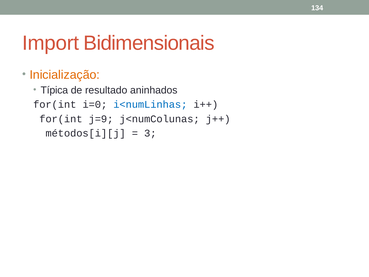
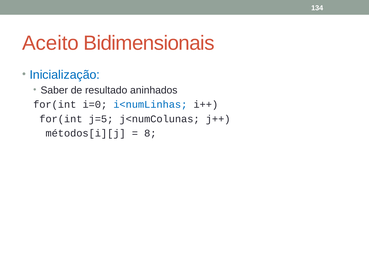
Import: Import -> Aceito (50, 43)
Inicialização colour: orange -> blue (65, 75)
Típica: Típica -> Saber (54, 90)
j=9: j=9 -> j=5 (101, 119)
3: 3 -> 8 (150, 133)
